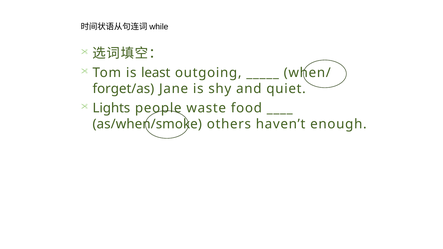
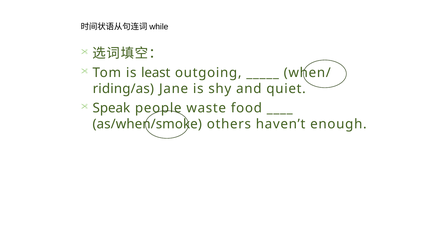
forget/as: forget/as -> riding/as (123, 89)
Lights: Lights -> Speak (111, 108)
